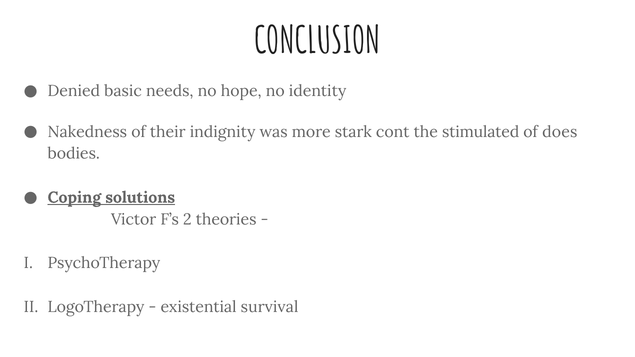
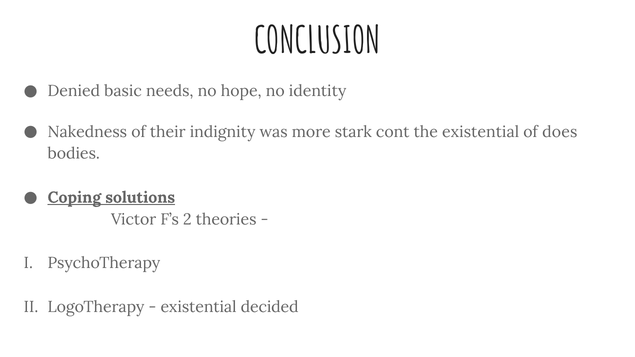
the stimulated: stimulated -> existential (481, 132)
survival: survival -> decided (270, 307)
